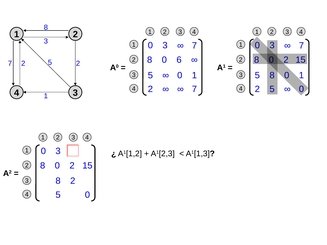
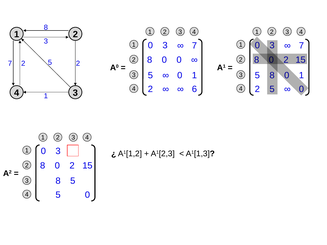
0 6: 6 -> 0 (179, 60)
7: 7 -> 6 (194, 89)
8 2: 2 -> 5 (73, 181)
